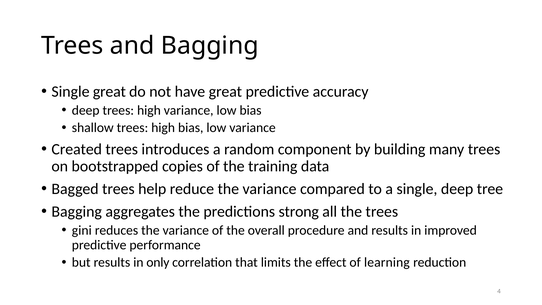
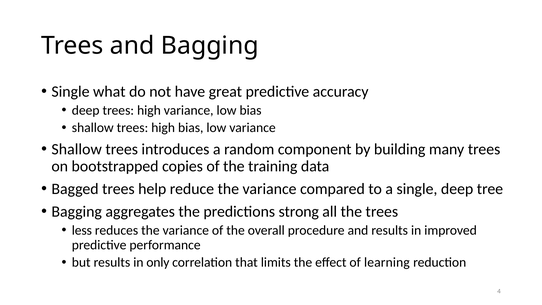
Single great: great -> what (109, 92)
Created: Created -> Shallow (77, 149)
gini: gini -> less (82, 230)
